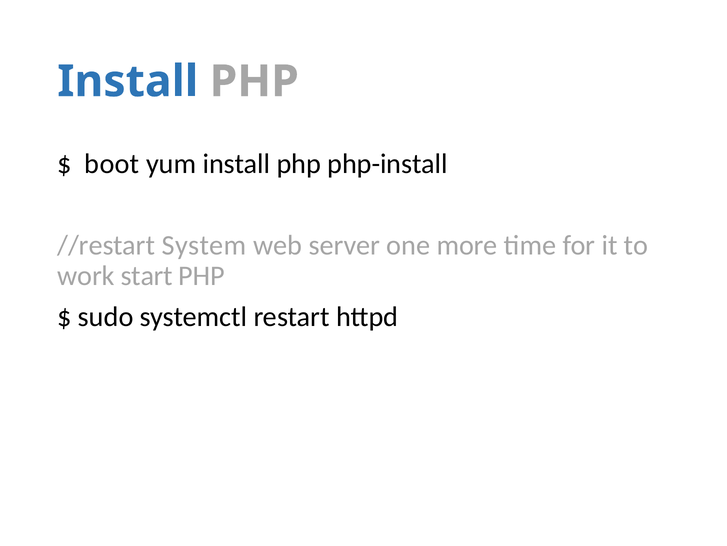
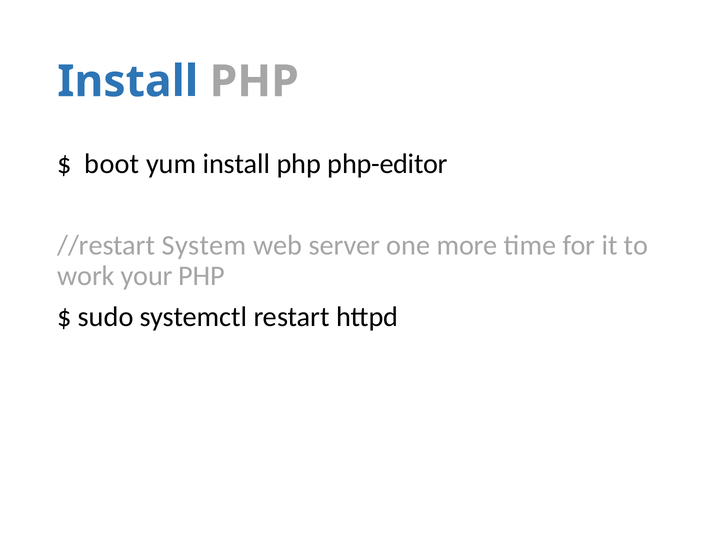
php-install: php-install -> php-editor (388, 164)
start: start -> your (147, 276)
